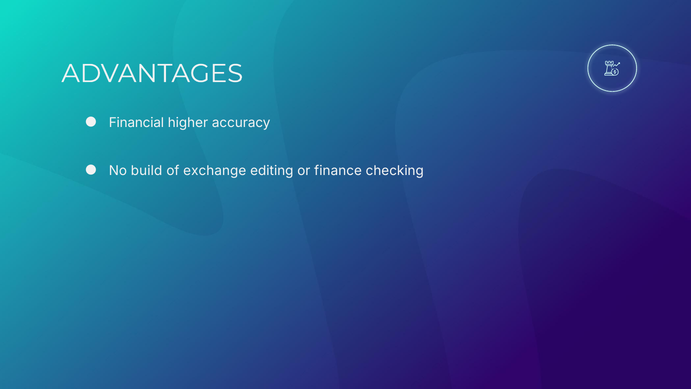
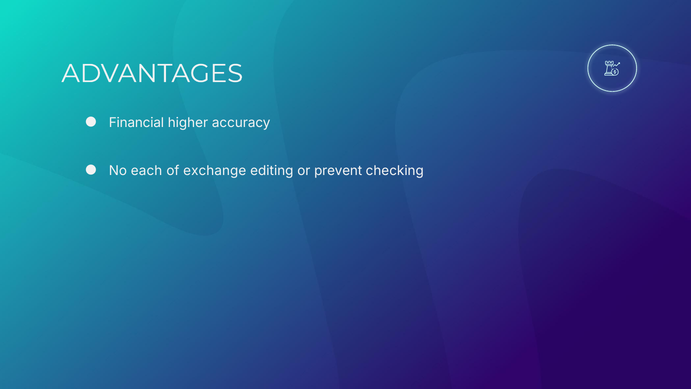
build: build -> each (147, 171)
finance: finance -> prevent (338, 171)
